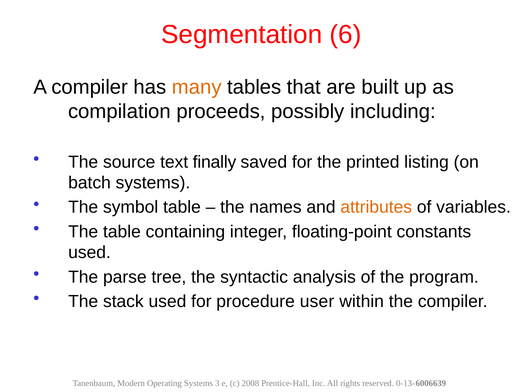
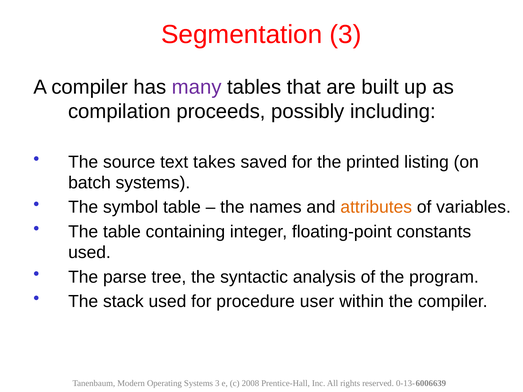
Segmentation 6: 6 -> 3 (346, 35)
many colour: orange -> purple (197, 87)
finally: finally -> takes (214, 162)
